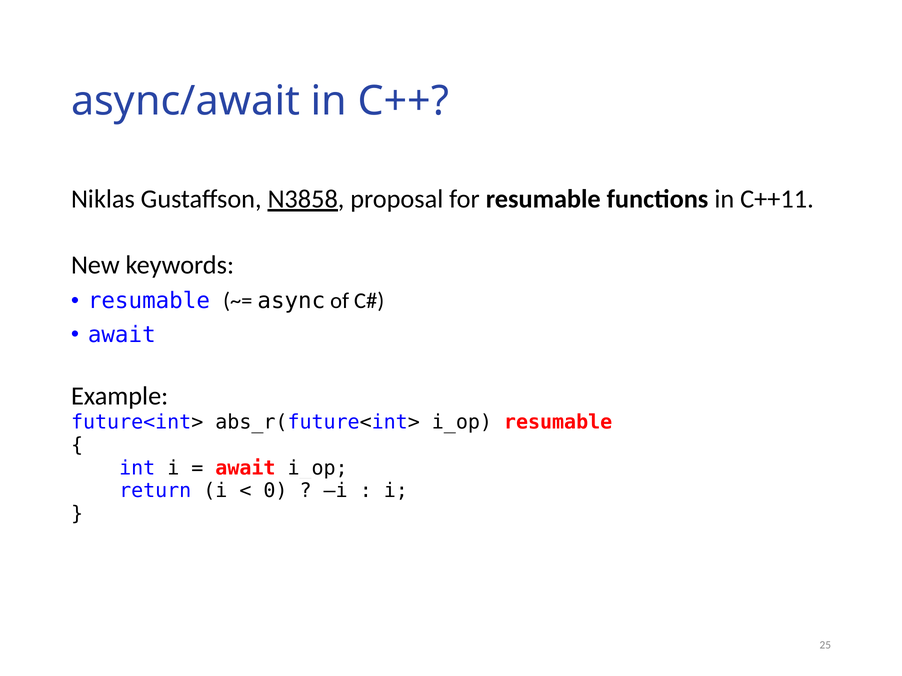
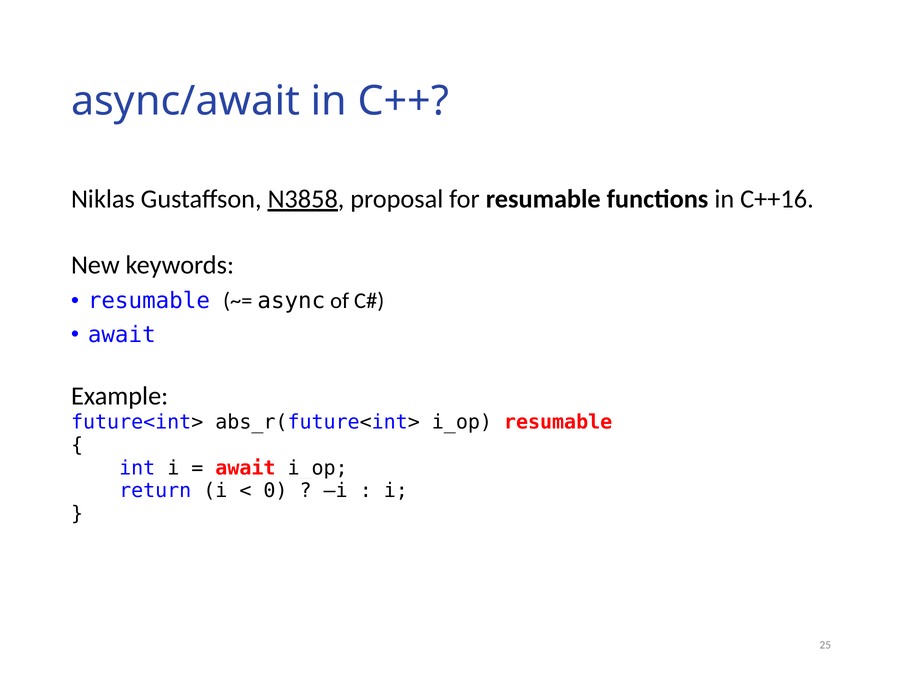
C++11: C++11 -> C++16 (777, 199)
